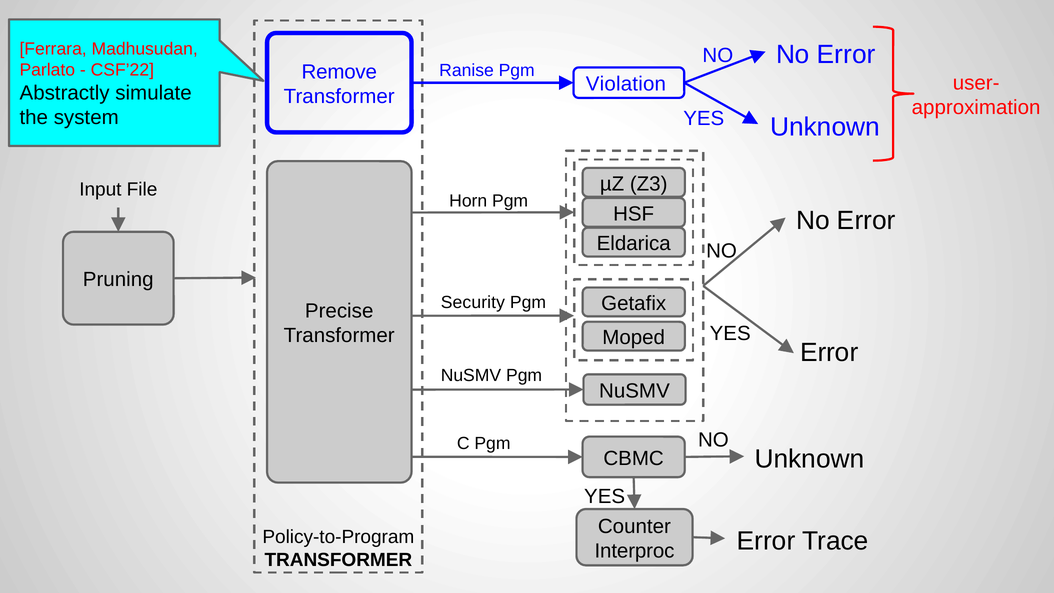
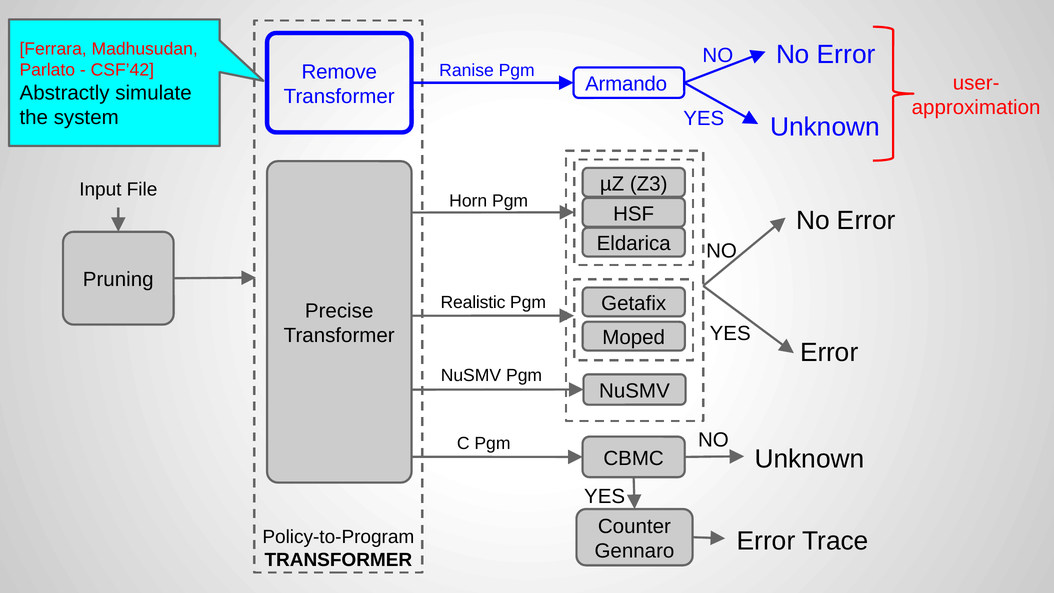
CSF’22: CSF’22 -> CSF’42 (122, 70)
Violation: Violation -> Armando (626, 84)
Security: Security -> Realistic (473, 302)
Interproc: Interproc -> Gennaro (634, 551)
